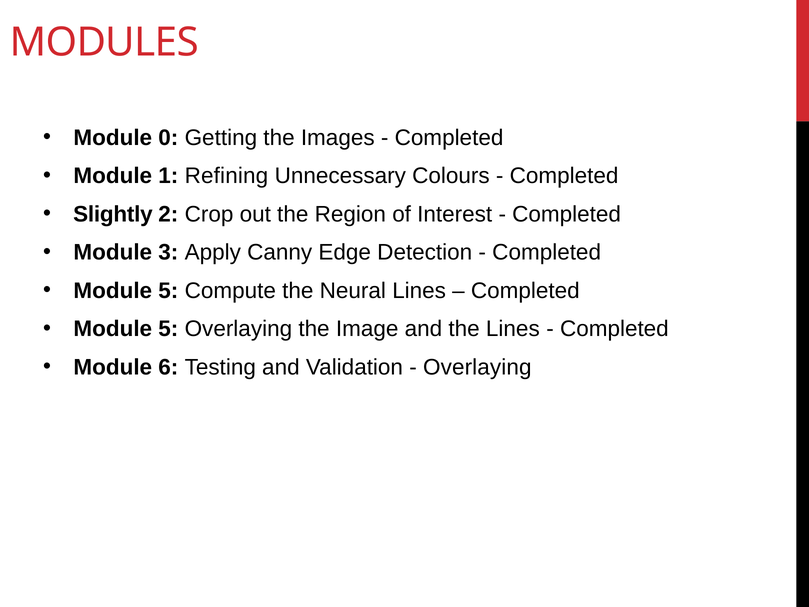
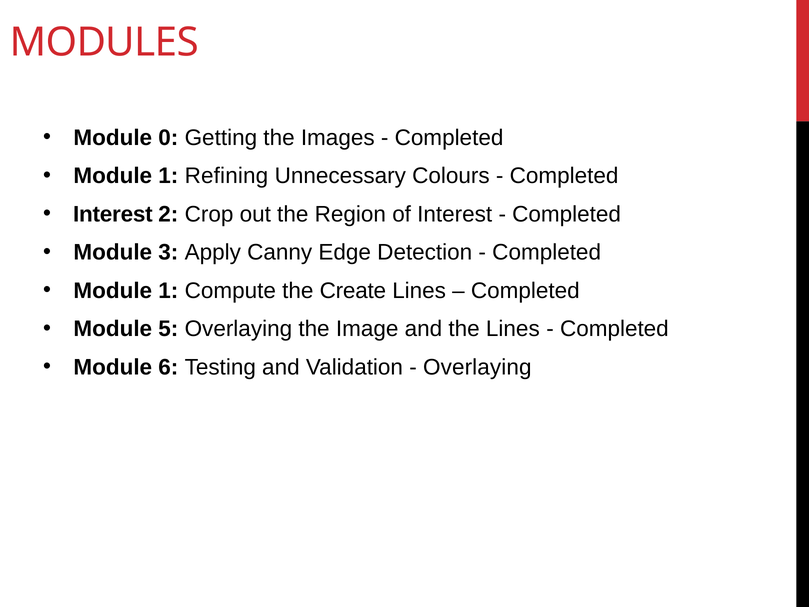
Slightly: Slightly -> Interest (113, 214)
5: 5 -> 1 (168, 291)
Neural: Neural -> Create (353, 291)
